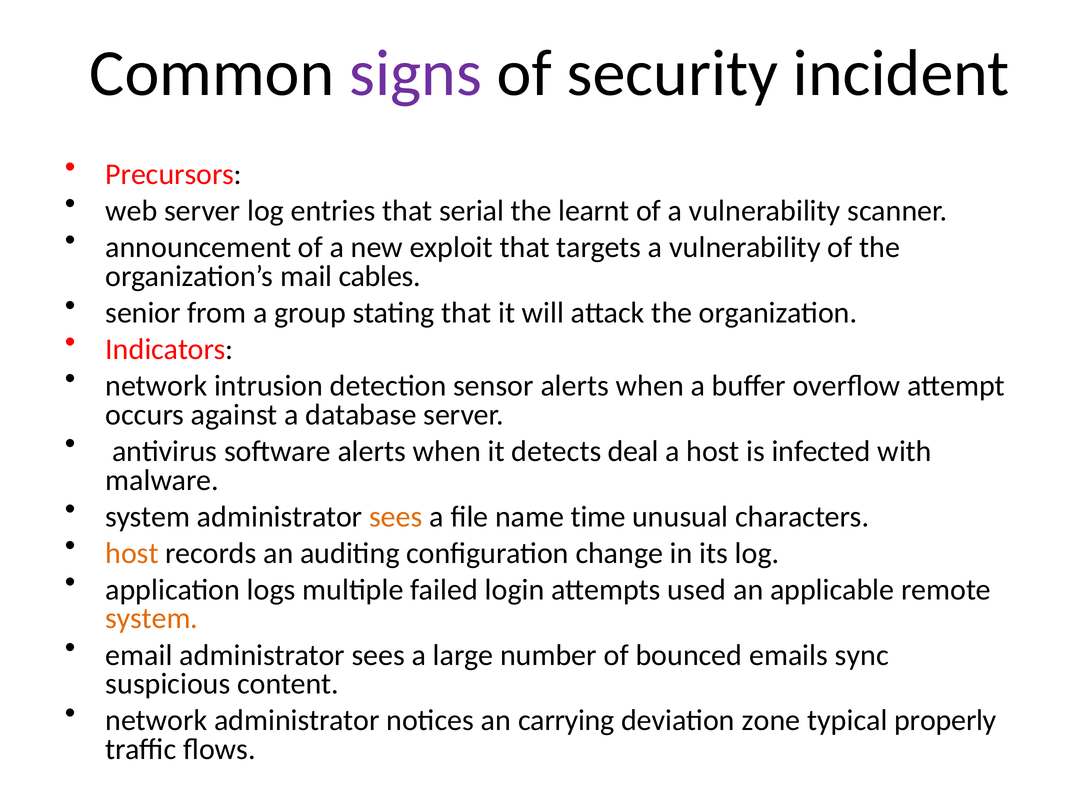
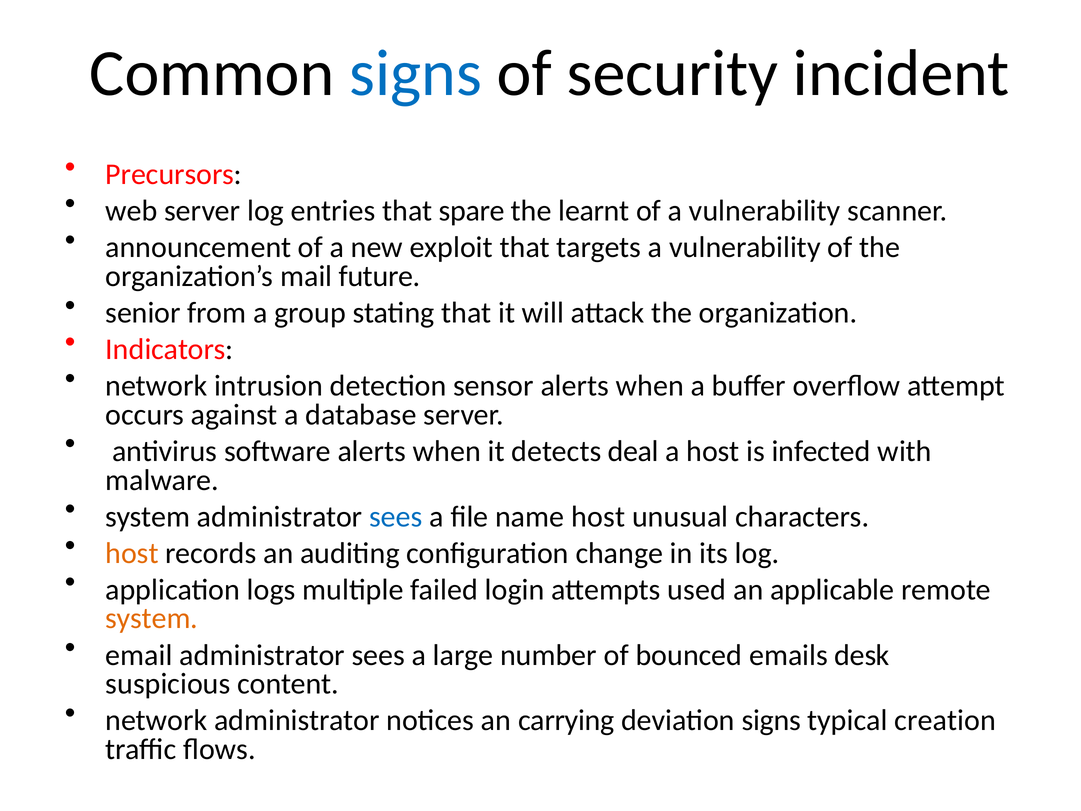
signs colour: purple -> blue (416, 73)
serial: serial -> spare (472, 211)
cables: cables -> future (380, 276)
sees colour: orange -> blue (396, 516)
name time: time -> host (598, 516)
sync: sync -> desk (862, 655)
deviation zone: zone -> signs (771, 720)
properly: properly -> creation (945, 720)
